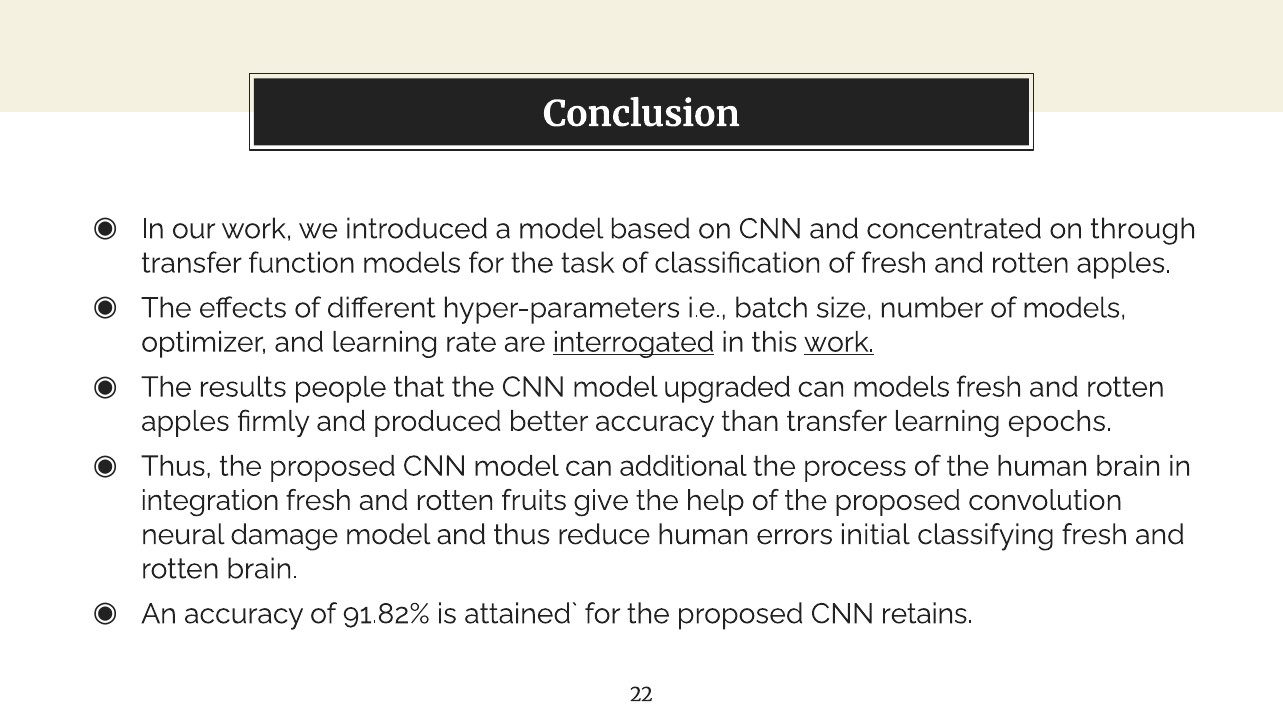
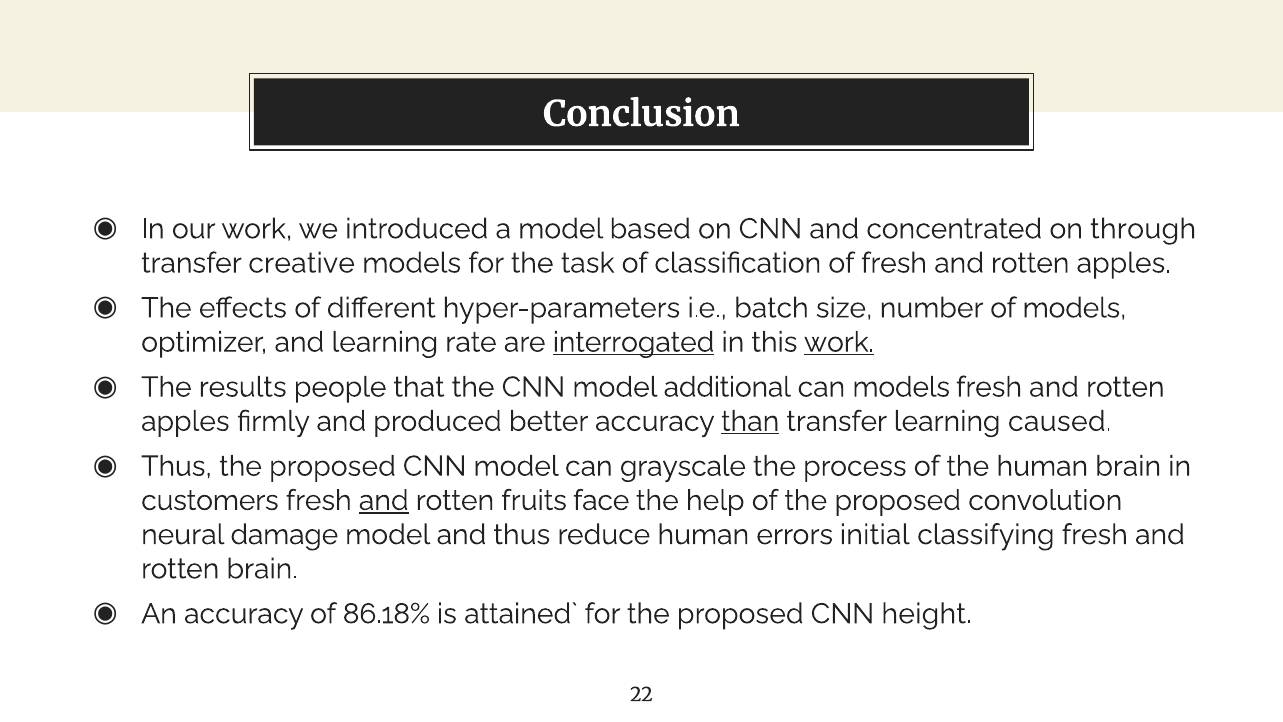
function: function -> creative (302, 263)
upgraded: upgraded -> additional (727, 387)
than underline: none -> present (750, 421)
epochs: epochs -> caused (1060, 421)
additional: additional -> grayscale (683, 466)
integration: integration -> customers (210, 500)
and underline: none -> present (384, 500)
give: give -> face (601, 500)
91.82%: 91.82% -> 86.18% (386, 614)
retains: retains -> height (926, 614)
